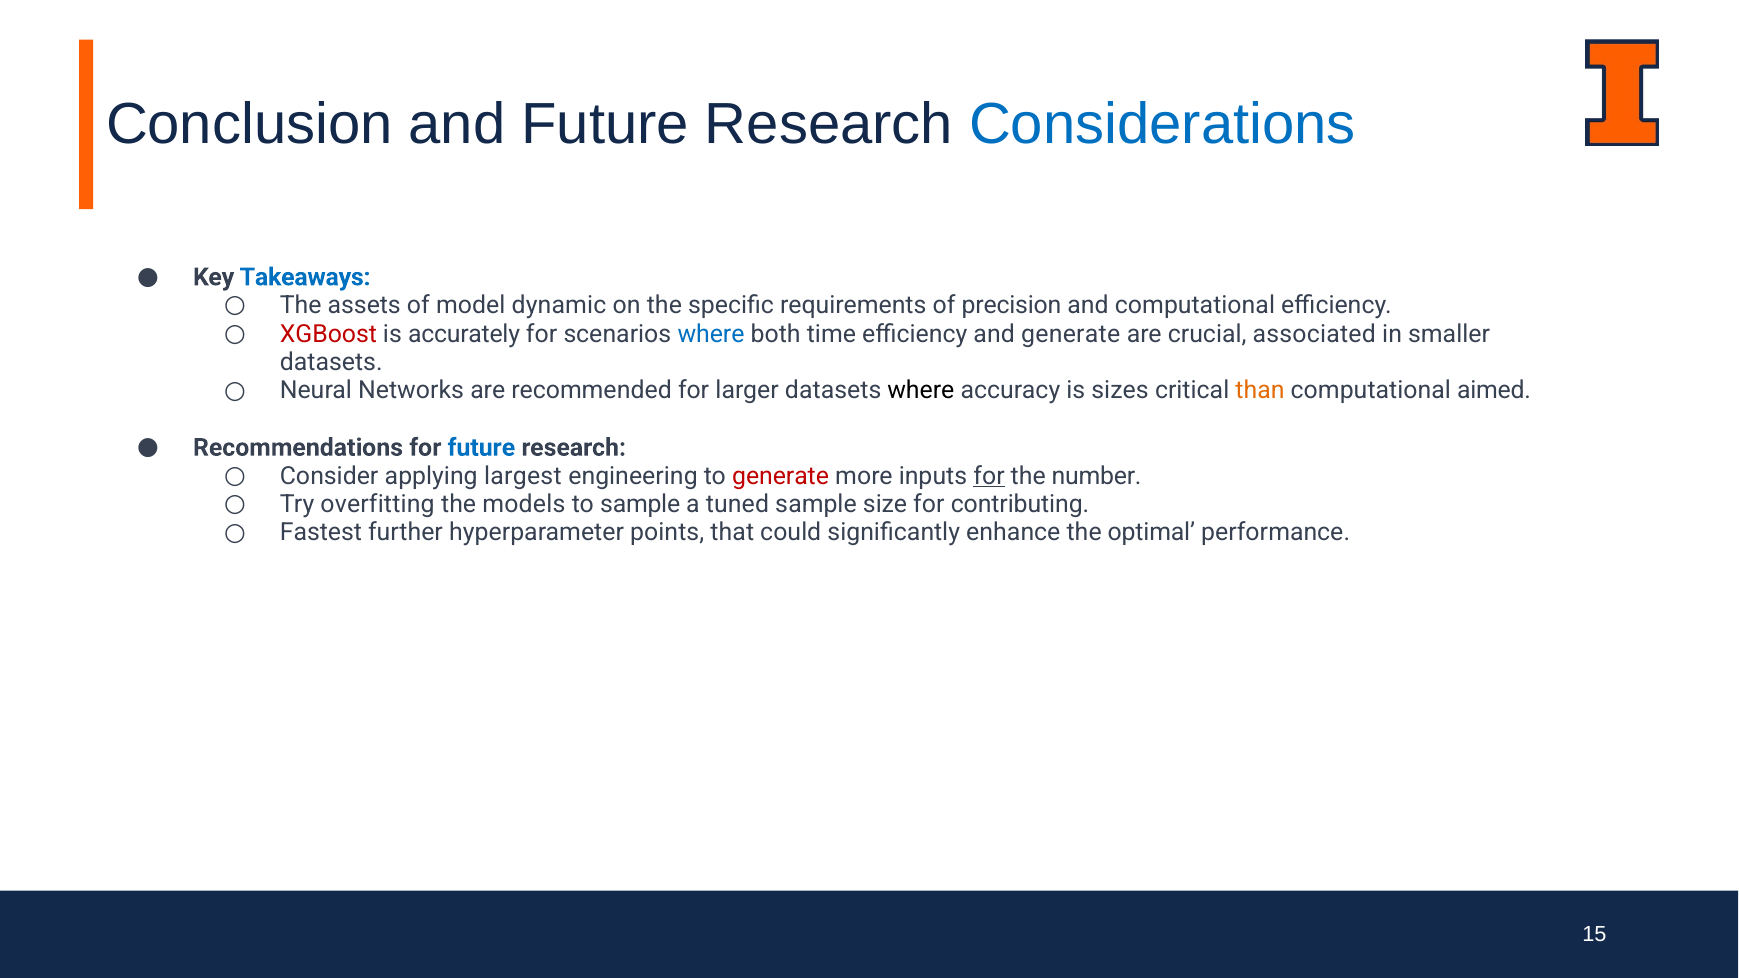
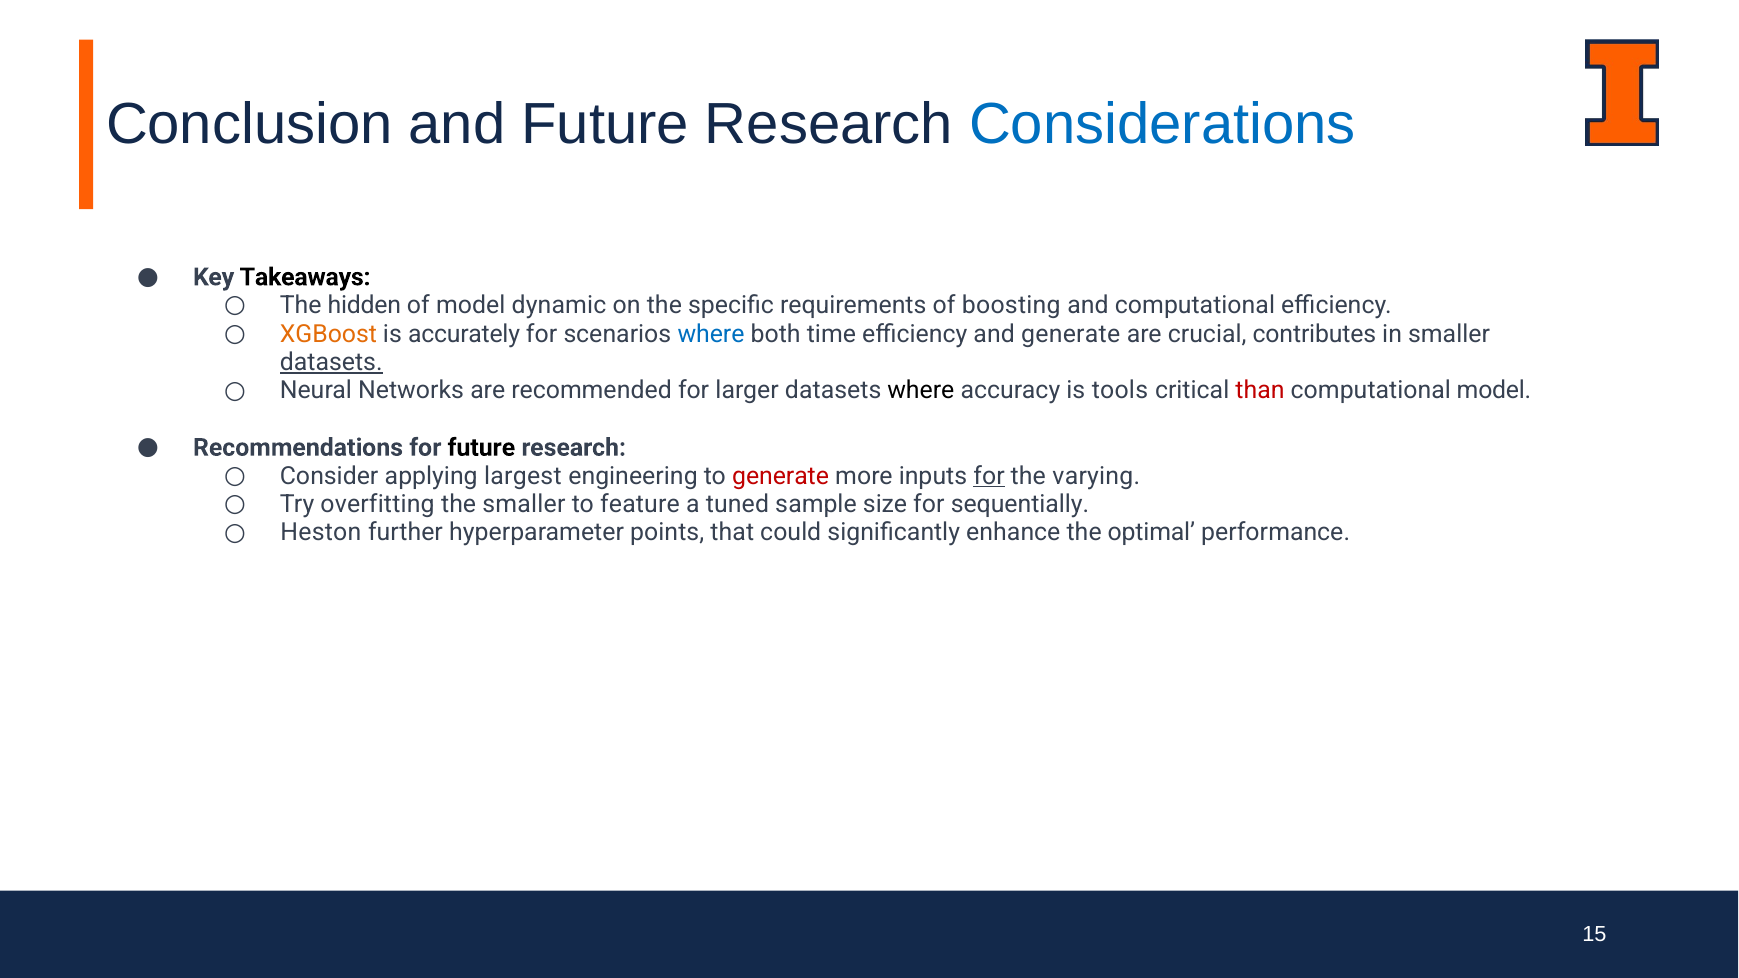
Takeaways colour: blue -> black (305, 277)
assets: assets -> hidden (364, 306)
precision: precision -> boosting (1011, 306)
XGBoost colour: red -> orange (328, 334)
associated: associated -> contributes (1314, 334)
datasets underline: none -> present (331, 362)
sizes: sizes -> tools (1120, 391)
than colour: orange -> red (1260, 391)
computational aimed: aimed -> model (1494, 391)
future colour: blue -> black (481, 448)
number: number -> varying (1096, 476)
the models: models -> smaller (524, 504)
to sample: sample -> feature (640, 504)
contributing: contributing -> sequentially (1020, 504)
Fastest: Fastest -> Heston (321, 533)
